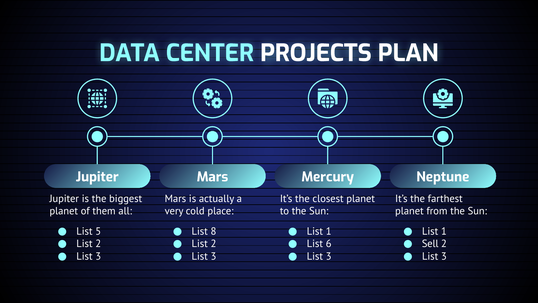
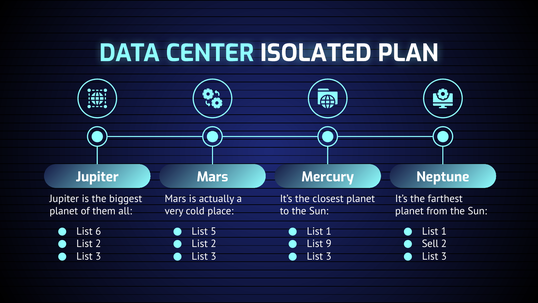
PROJECTS: PROJECTS -> ISOLATED (316, 53)
5: 5 -> 6 (98, 231)
8: 8 -> 5 (213, 231)
6: 6 -> 9 (329, 244)
